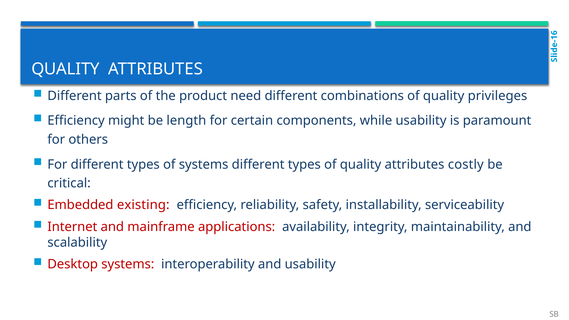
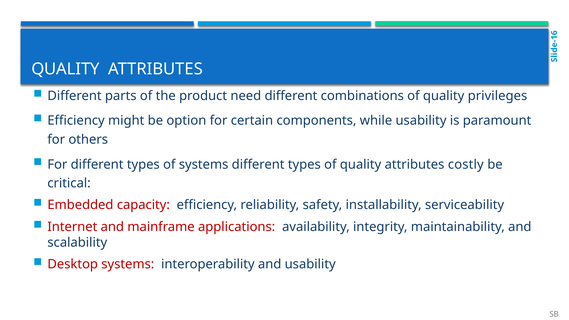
length: length -> option (186, 121)
existing: existing -> capacity (143, 205)
